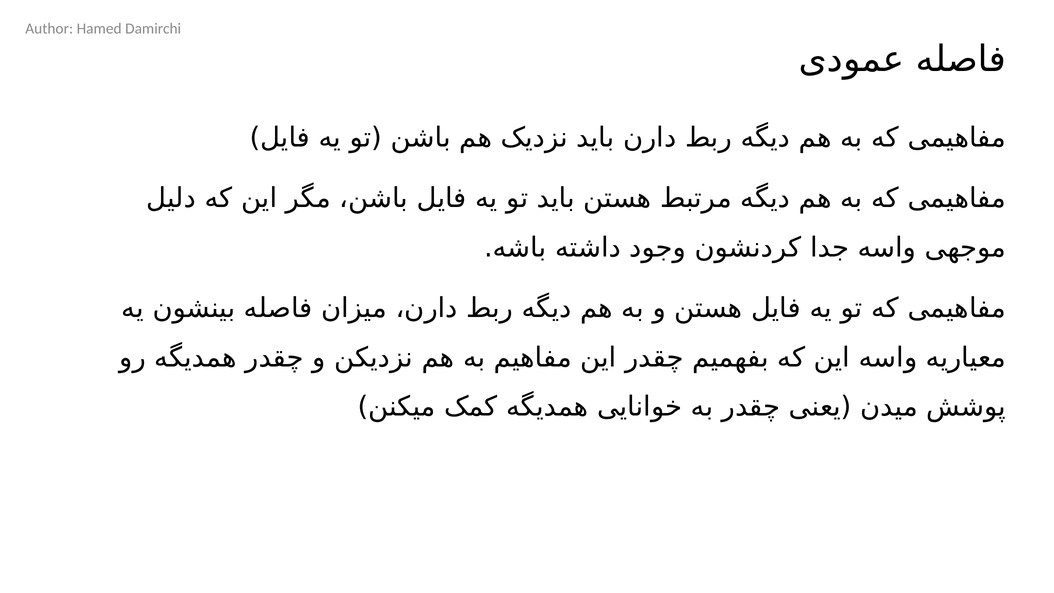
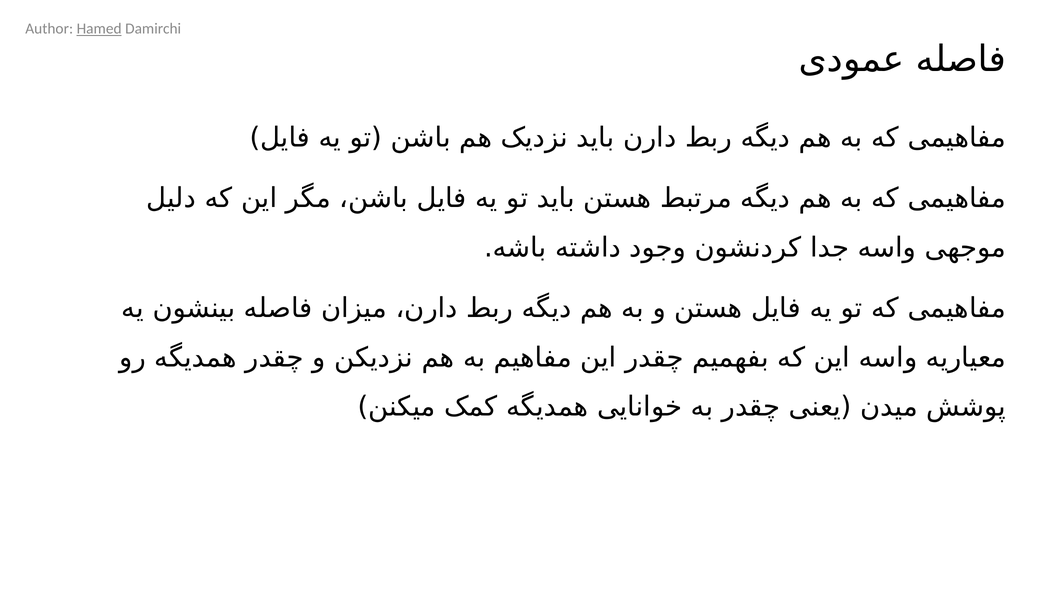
Hamed underline: none -> present (99, 29)
